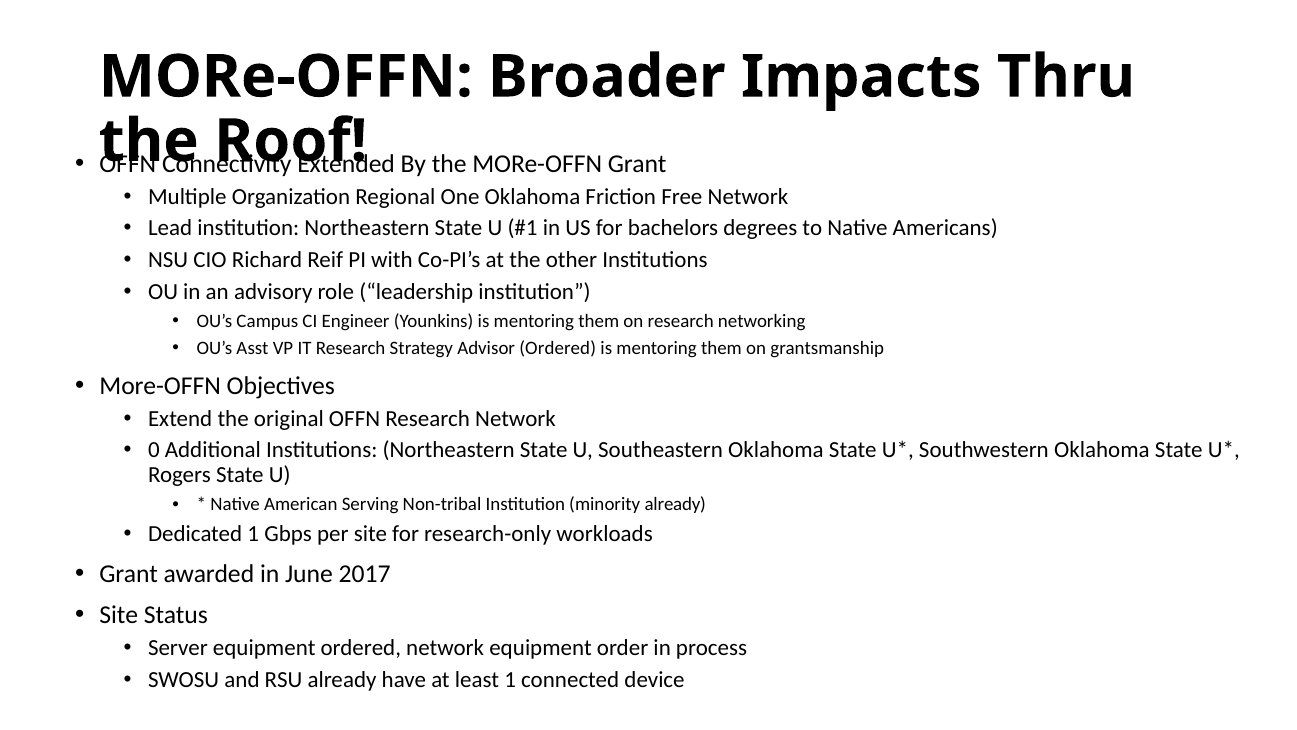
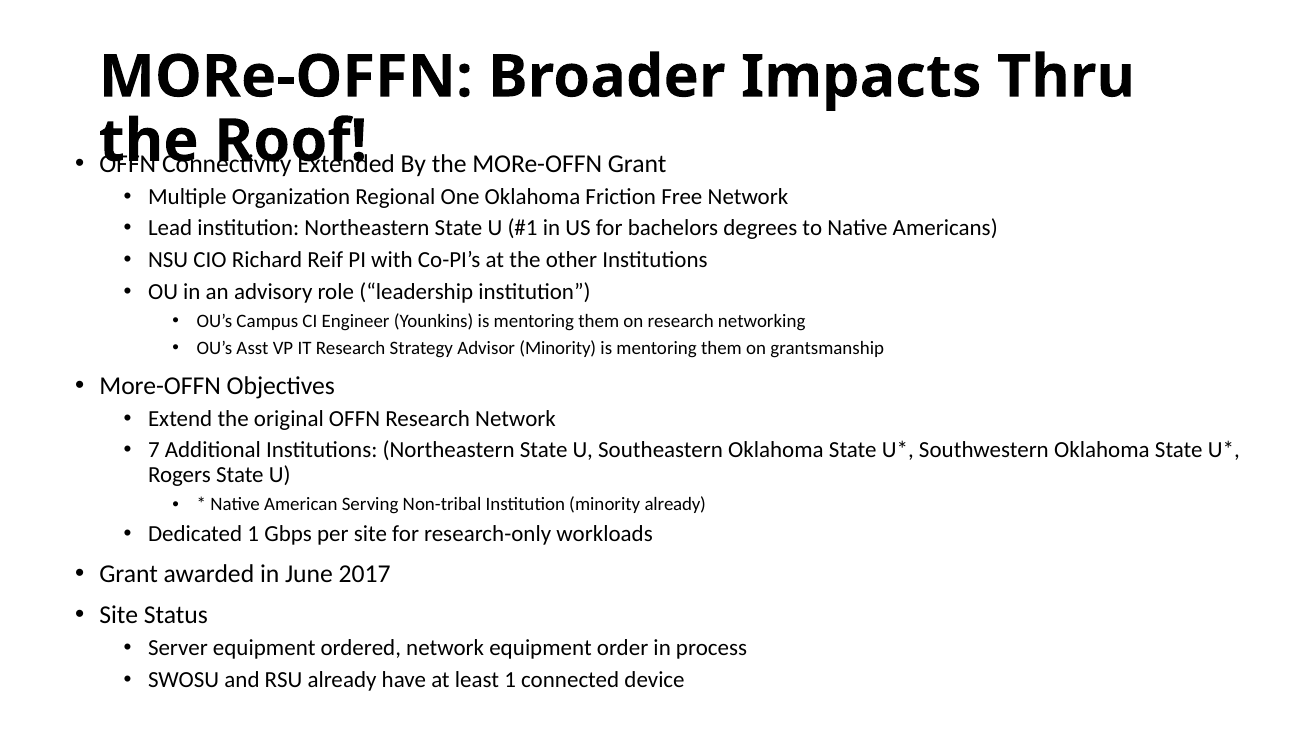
Advisor Ordered: Ordered -> Minority (558, 348)
0: 0 -> 7 (154, 450)
